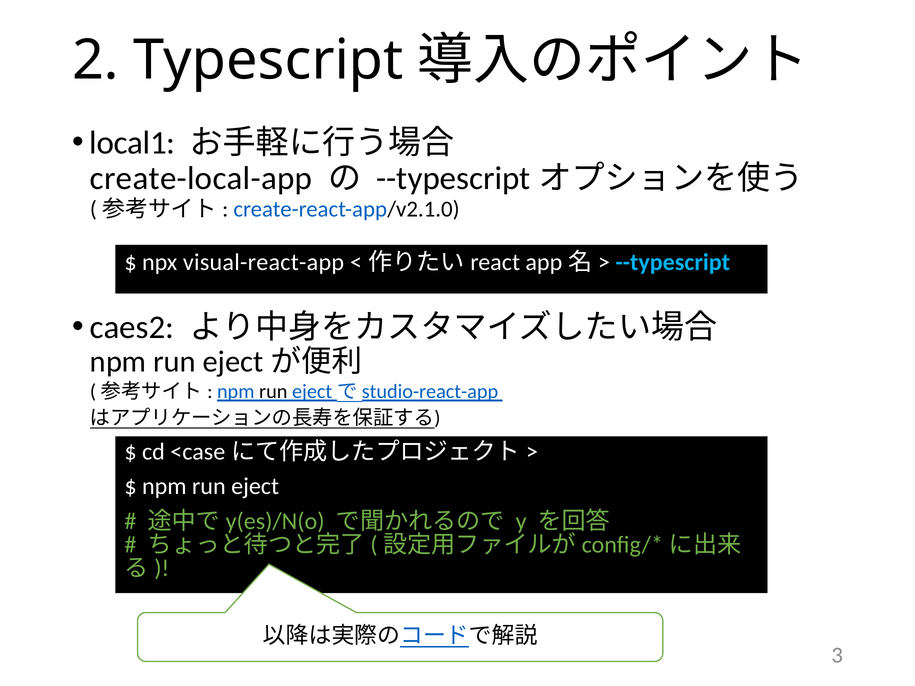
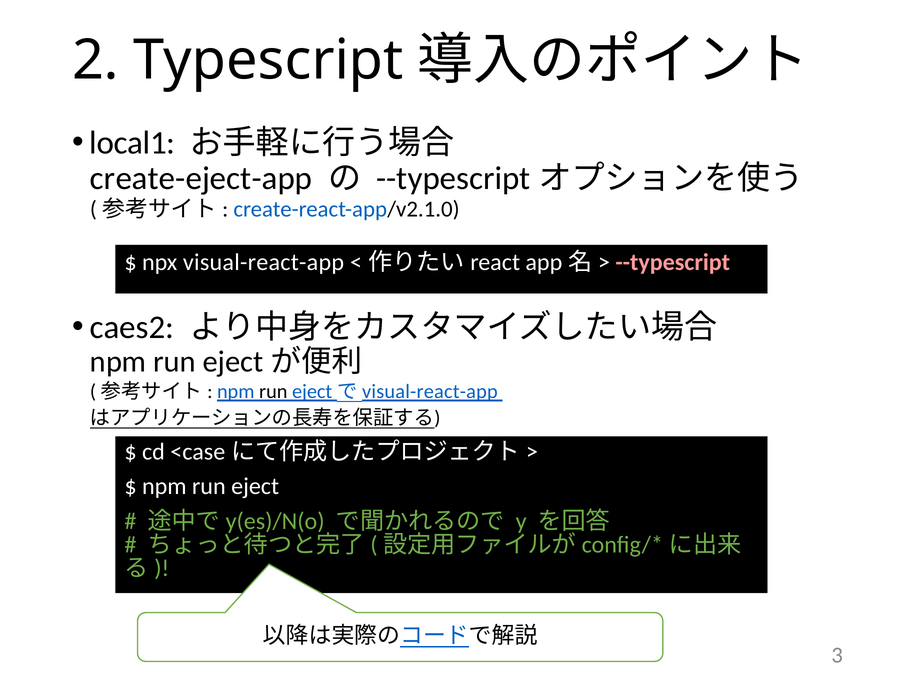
create-local-app: create-local-app -> create-eject-app (201, 179)
--typescript colour: light blue -> pink (673, 262)
studio-react-app: studio-react-app -> visual-react-app (430, 392)
